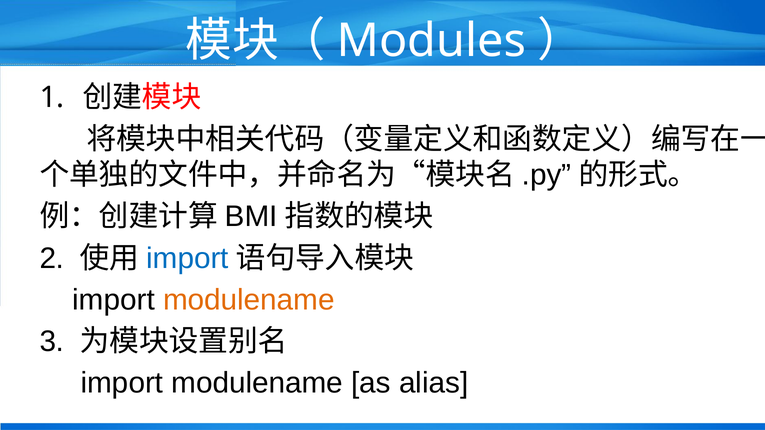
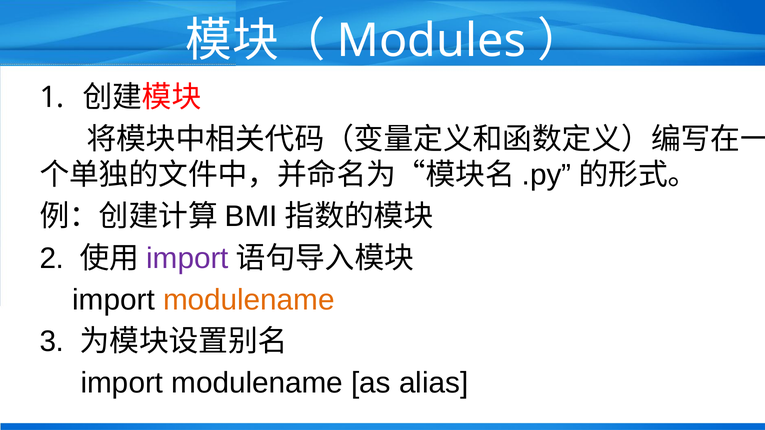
import colour: blue -> purple (187, 258)
